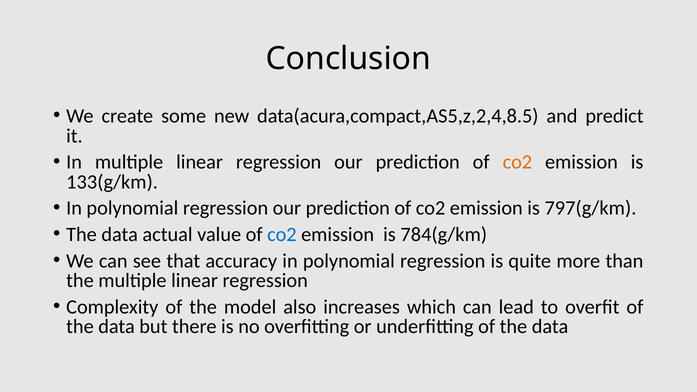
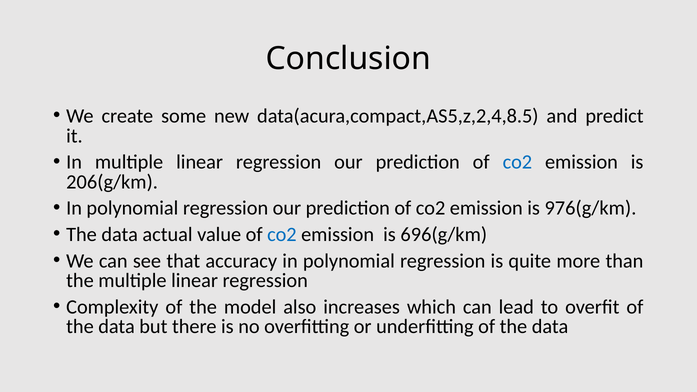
co2 colour: orange -> blue (517, 162)
133(g/km: 133(g/km -> 206(g/km (112, 182)
797(g/km: 797(g/km -> 976(g/km (590, 208)
784(g/km: 784(g/km -> 696(g/km (444, 235)
